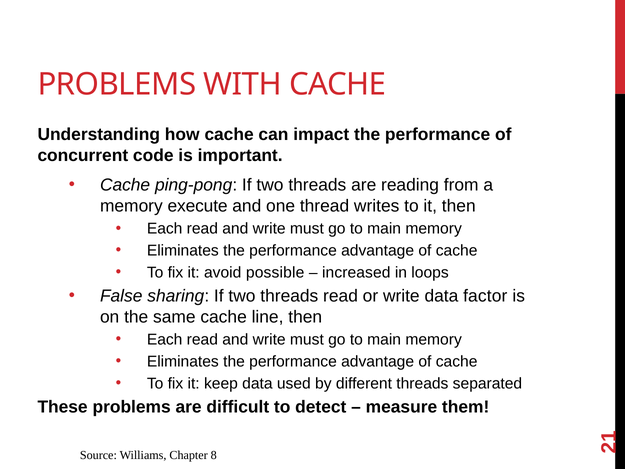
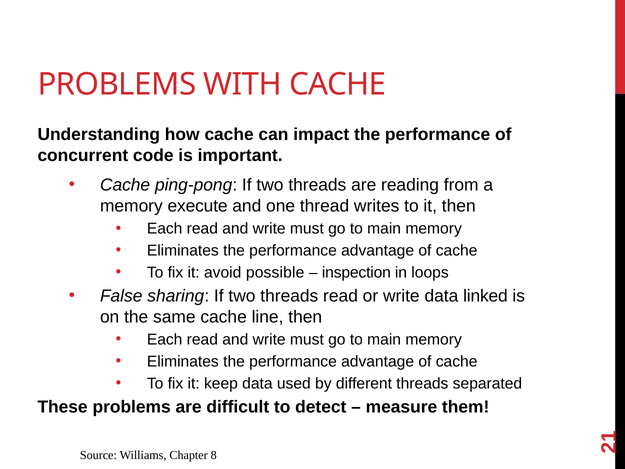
increased: increased -> inspection (356, 272)
factor: factor -> linked (485, 296)
